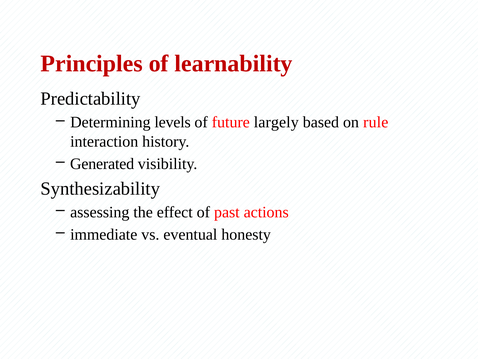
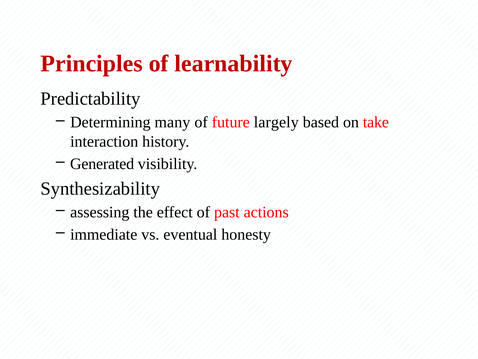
levels: levels -> many (172, 122)
rule: rule -> take (376, 122)
